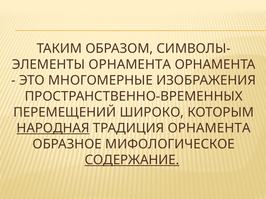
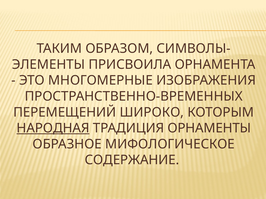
ОРНАМЕНТА: ОРНАМЕНТА -> ПРИСВОИЛА (130, 65)
ТРАДИЦИЯ ОРНАМЕНТА: ОРНАМЕНТА -> ОРНАМЕНТЫ (209, 128)
СОДЕРЖАНИЕ underline: present -> none (132, 160)
